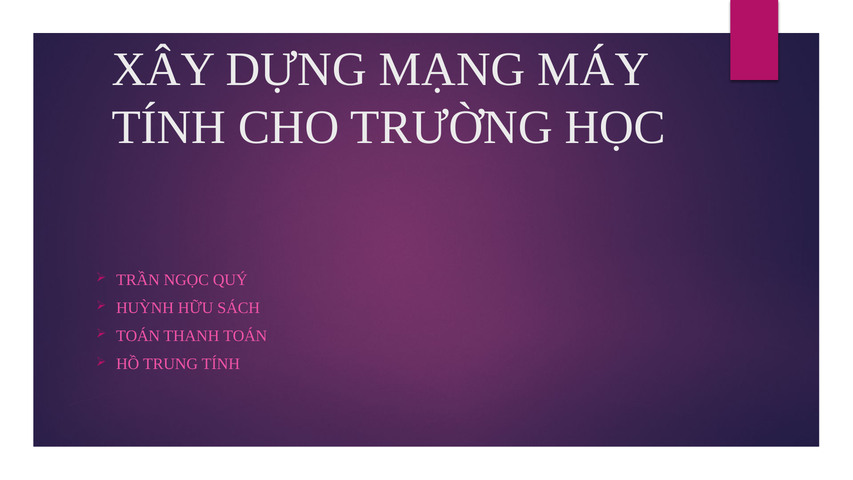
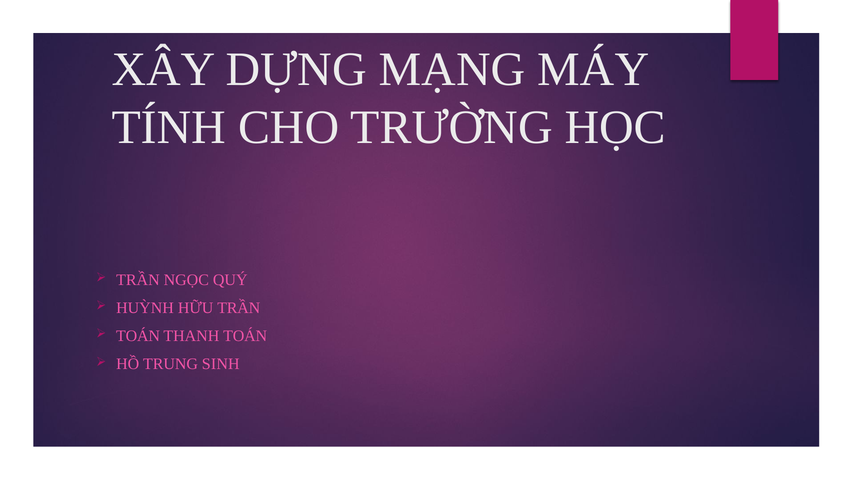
HỮU SÁCH: SÁCH -> TRẦN (239, 308)
TRUNG TÍNH: TÍNH -> SINH (221, 364)
